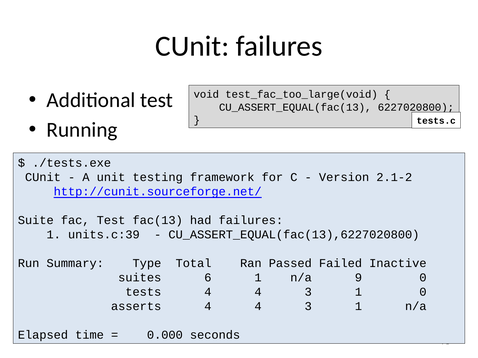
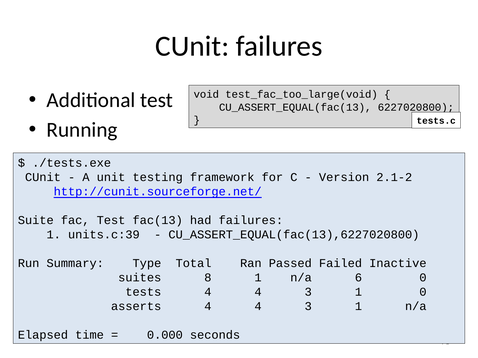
6: 6 -> 8 (208, 278)
9: 9 -> 6 (358, 278)
